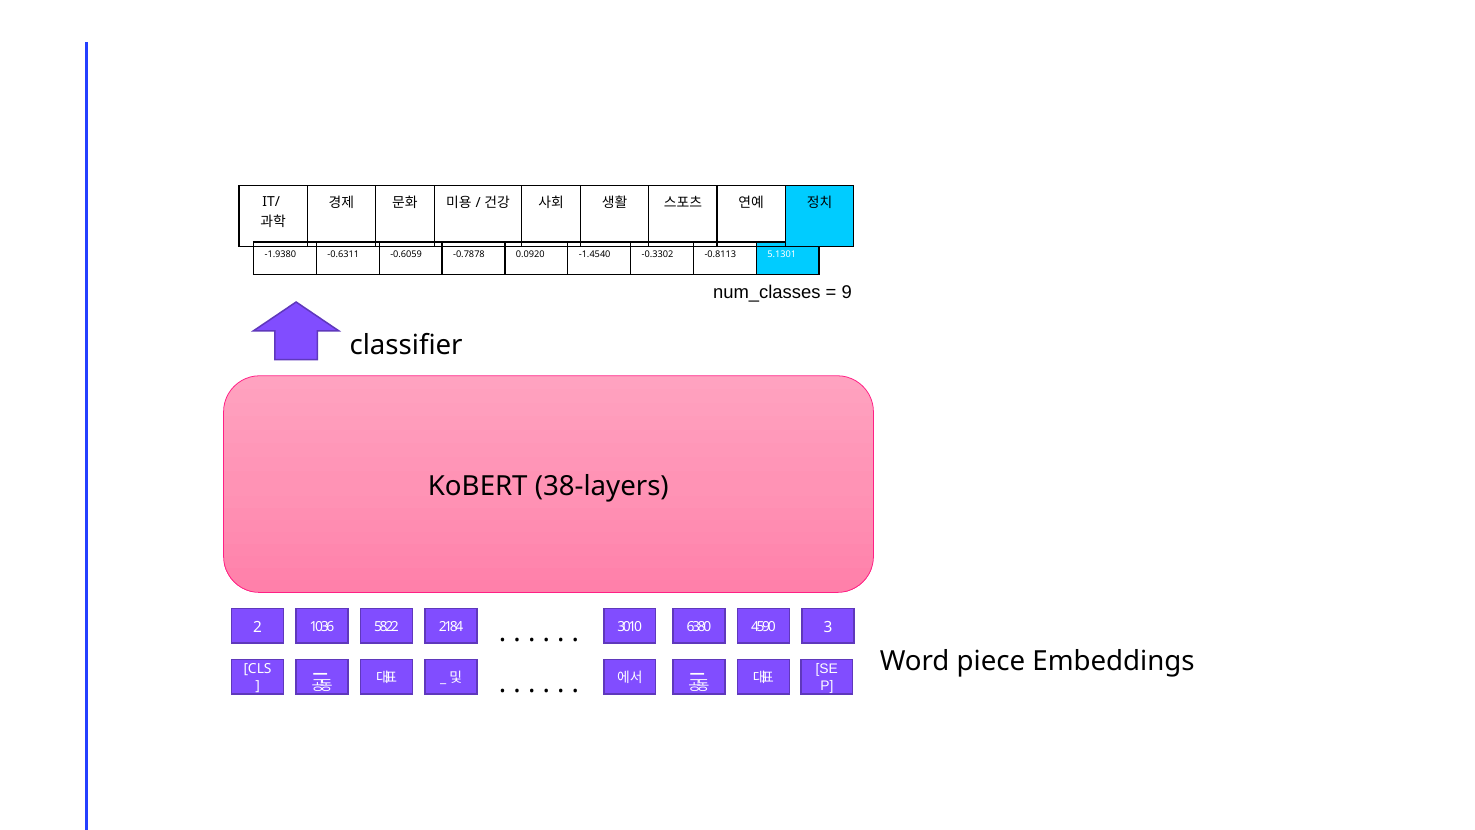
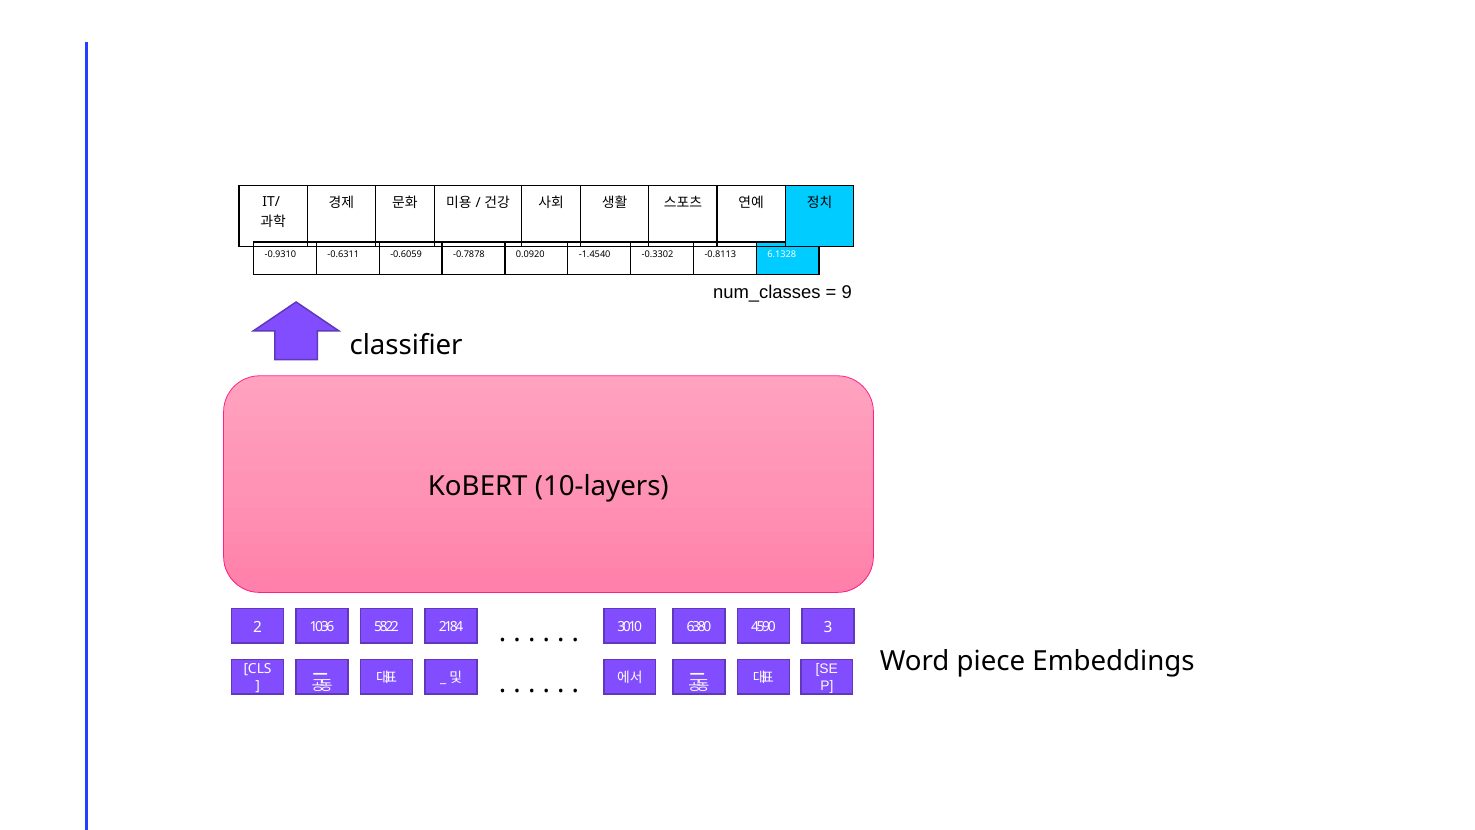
-1.9380: -1.9380 -> -0.9310 (280, 254)
5.1301: 5.1301 -> 6.1328 (782, 254)
38-layers: 38-layers -> 10-layers (602, 486)
